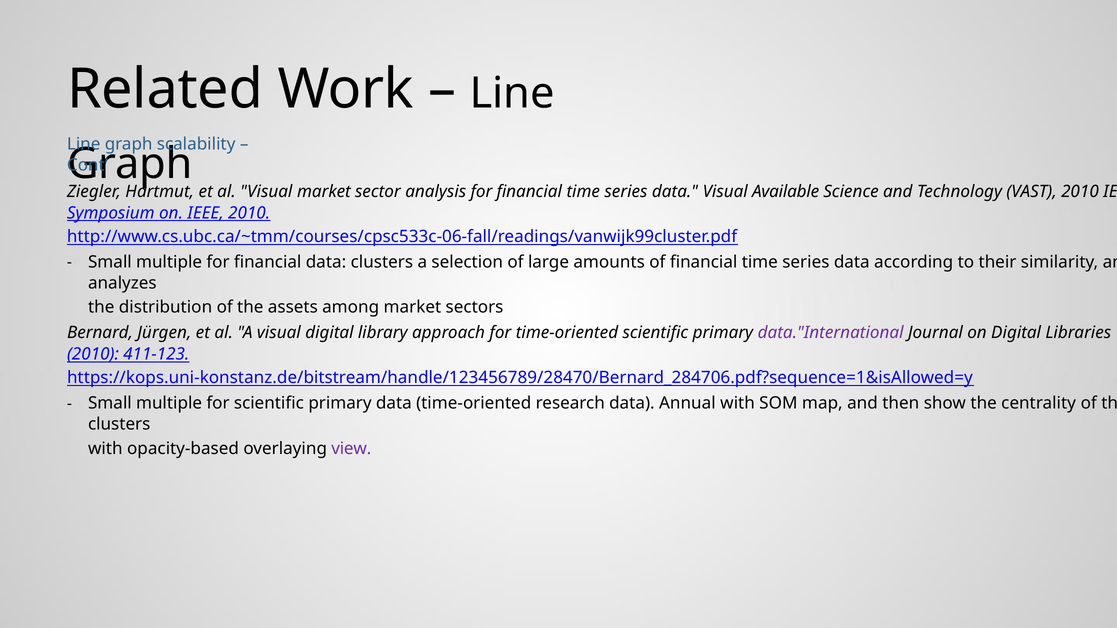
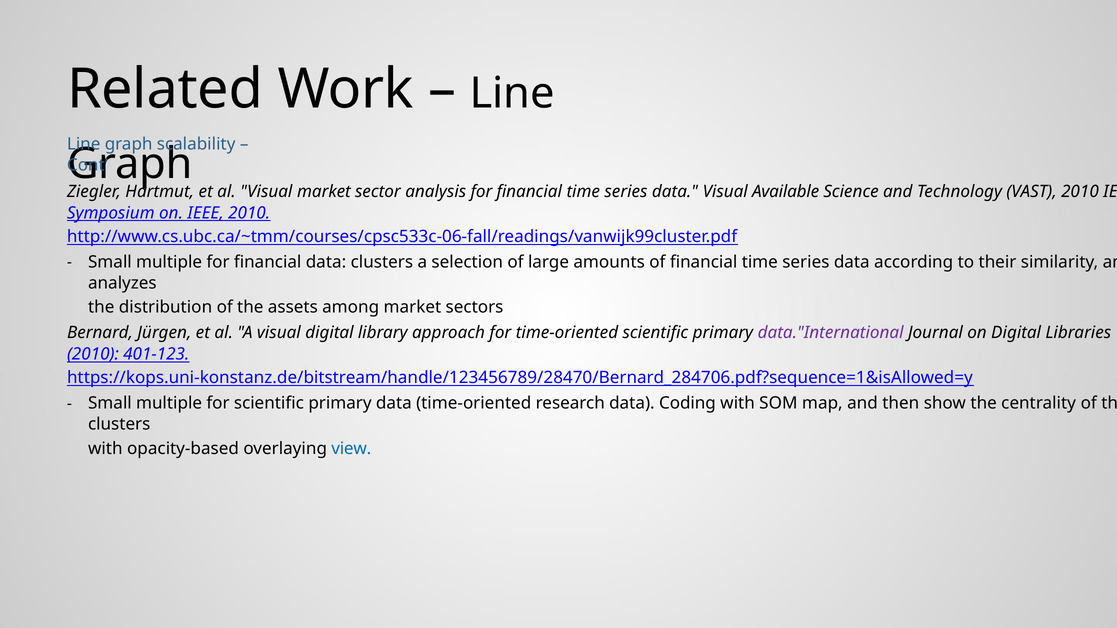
411-123: 411-123 -> 401-123 (156, 354)
Annual: Annual -> Coding (687, 403)
view colour: purple -> blue (351, 449)
